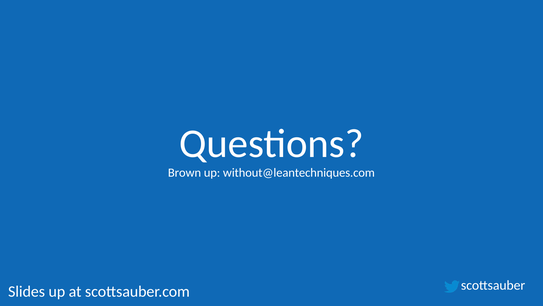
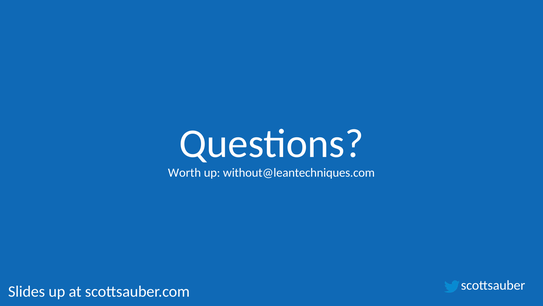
Brown: Brown -> Worth (184, 172)
